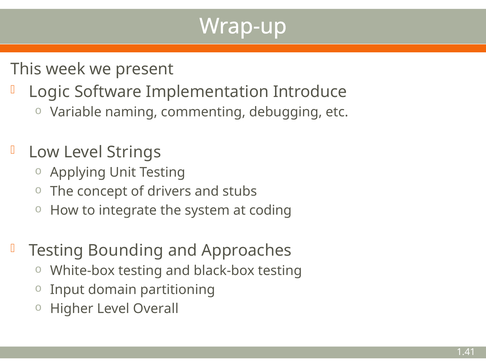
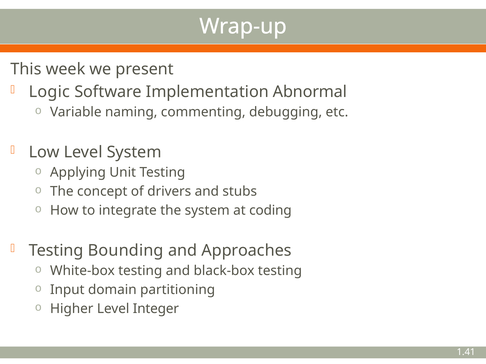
Introduce: Introduce -> Abnormal (310, 92)
Level Strings: Strings -> System (134, 152)
Overall: Overall -> Integer (156, 309)
